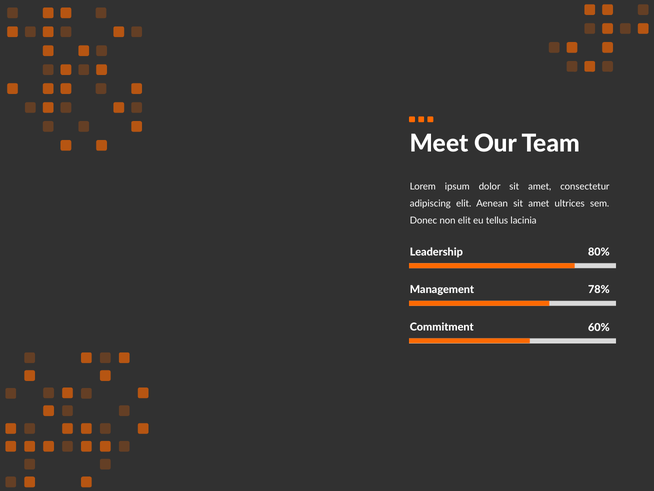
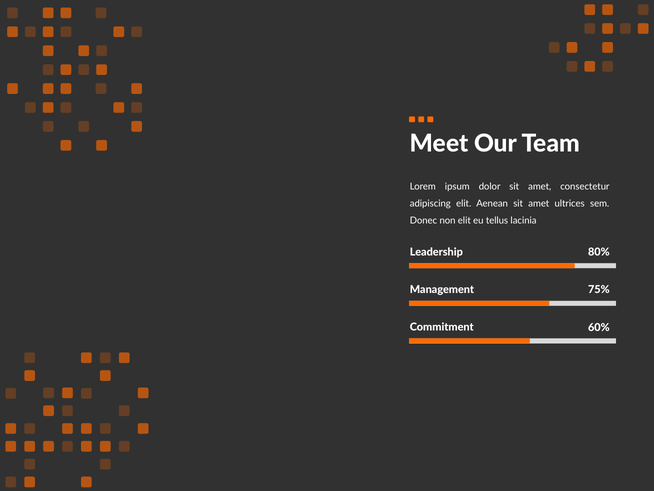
78%: 78% -> 75% (599, 290)
